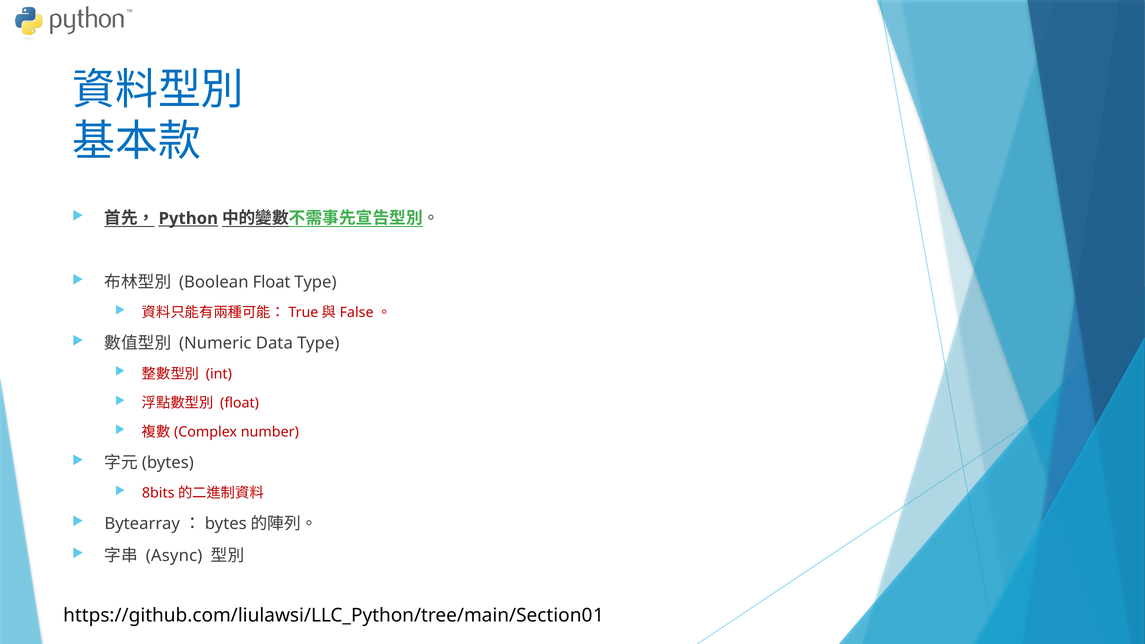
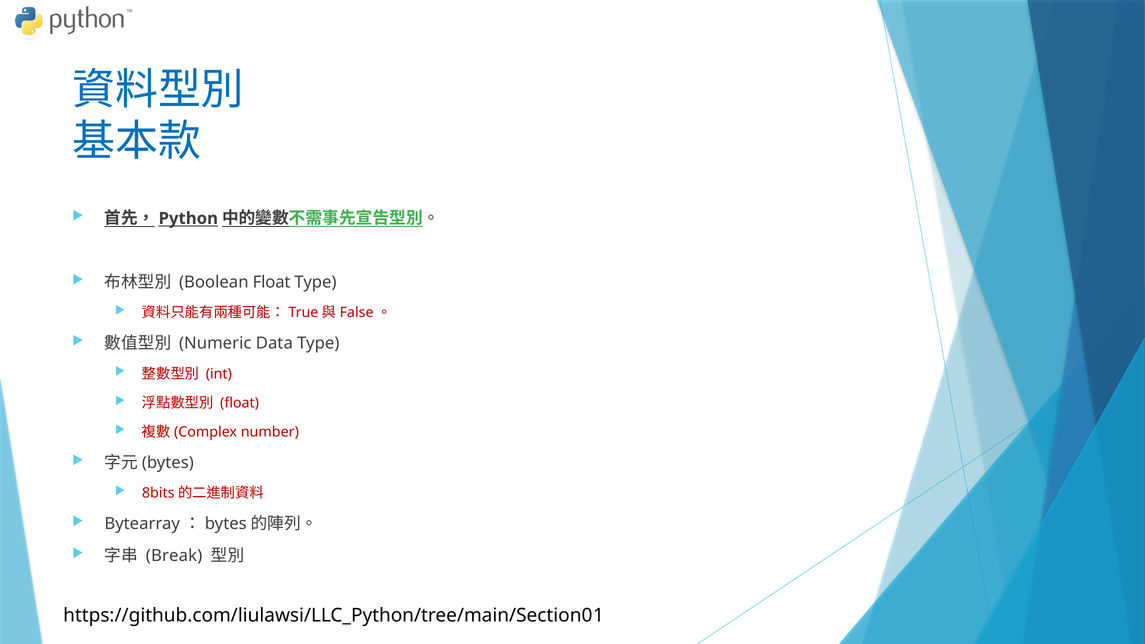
Async: Async -> Break (174, 556)
